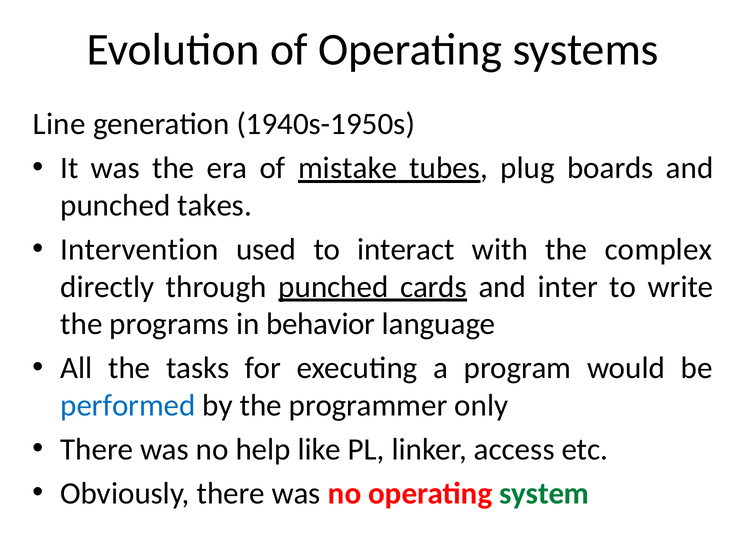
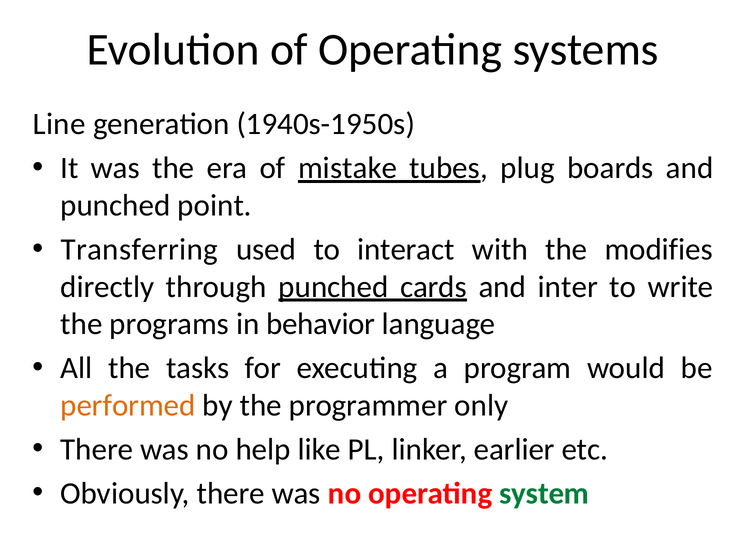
takes: takes -> point (215, 205)
Intervention: Intervention -> Transferring (139, 249)
complex: complex -> modifies (659, 249)
performed colour: blue -> orange (128, 405)
access: access -> earlier (514, 449)
